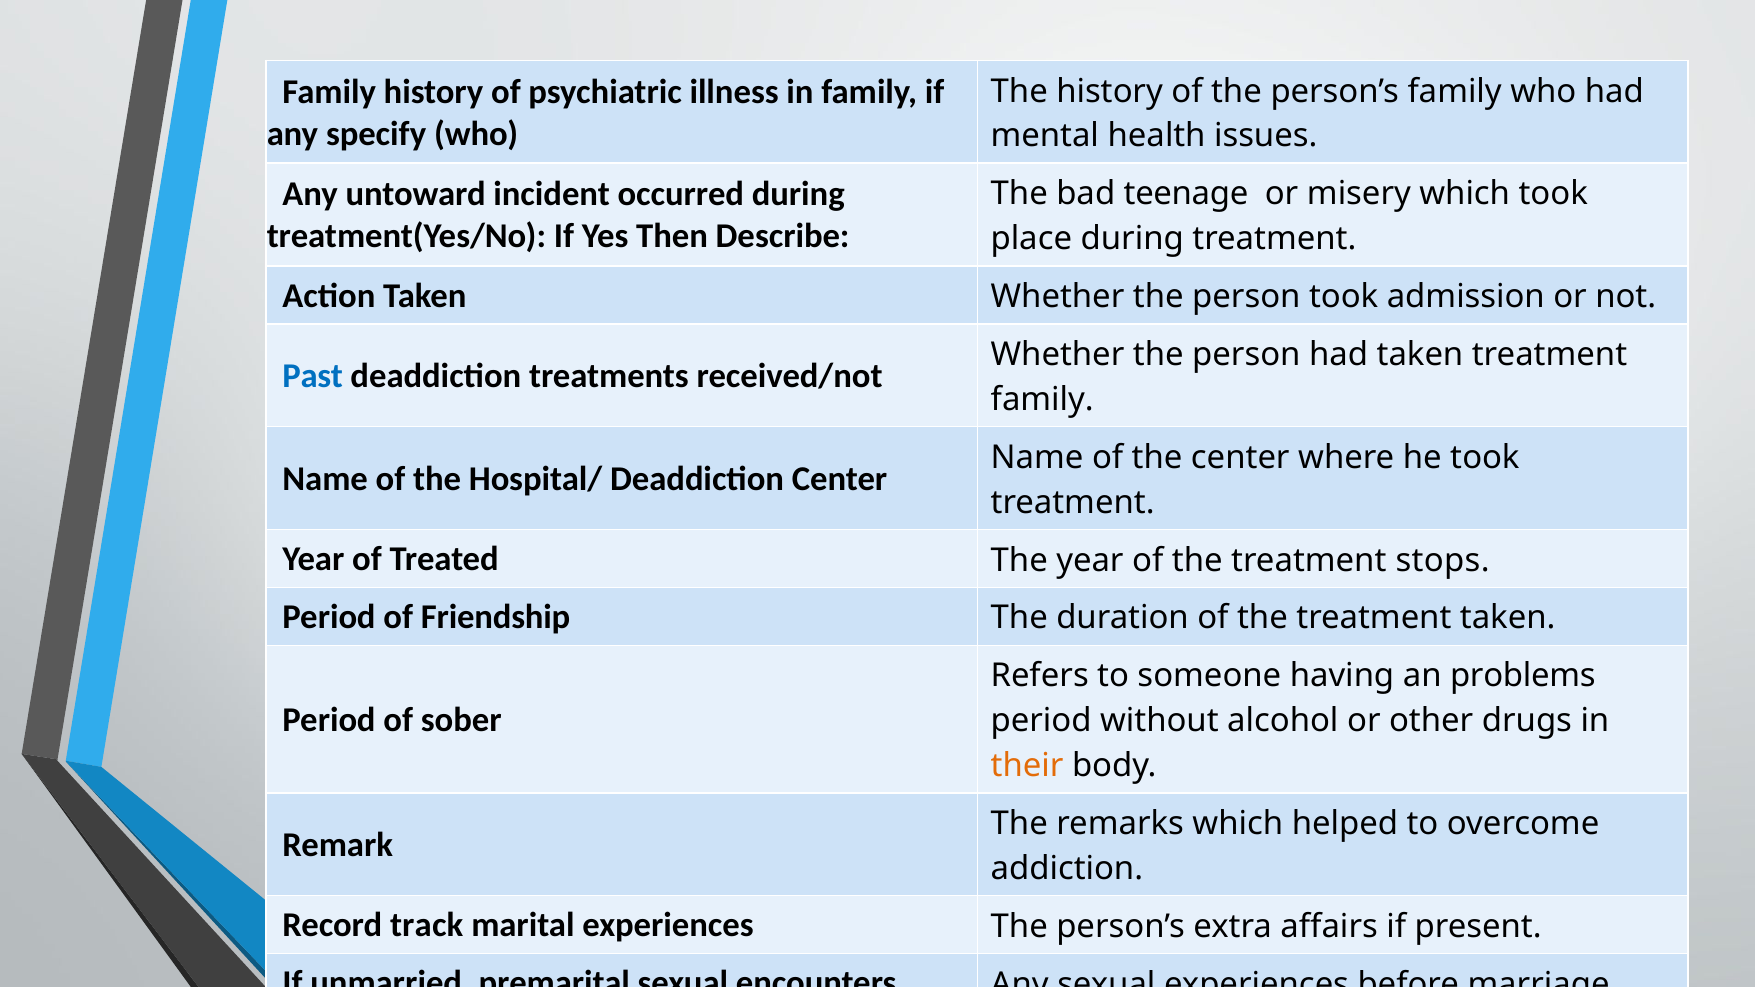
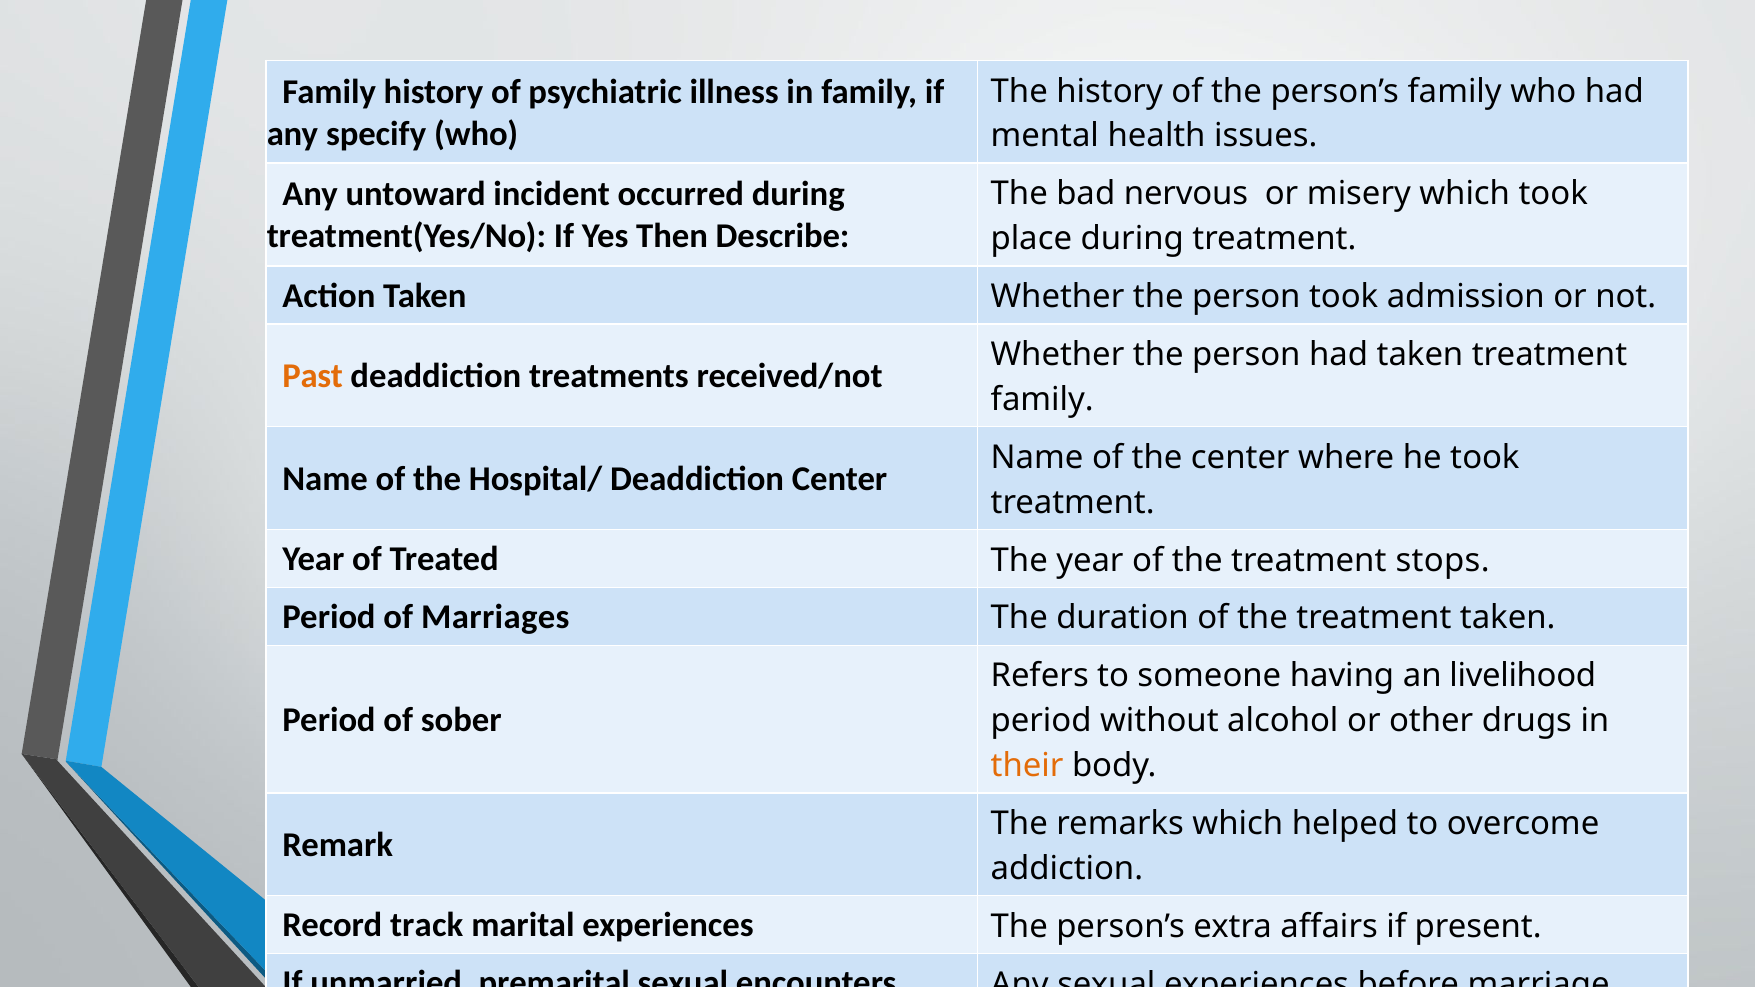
teenage: teenage -> nervous (1186, 194)
Past colour: blue -> orange (313, 376)
Friendship: Friendship -> Marriages (495, 617)
problems: problems -> livelihood (1523, 676)
